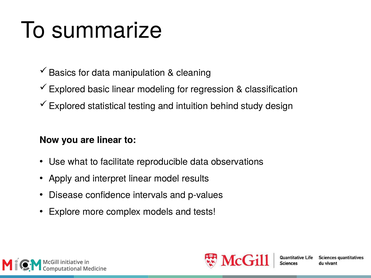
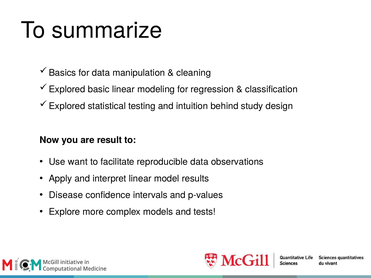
are linear: linear -> result (109, 140)
what: what -> want (78, 162)
